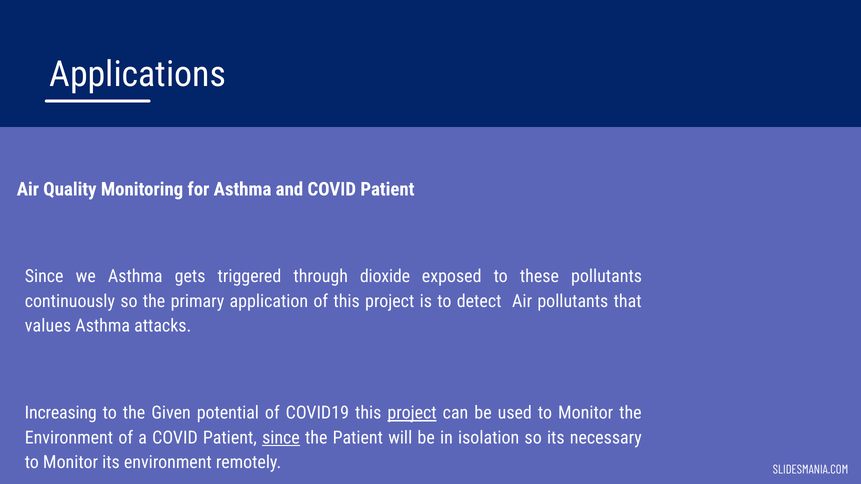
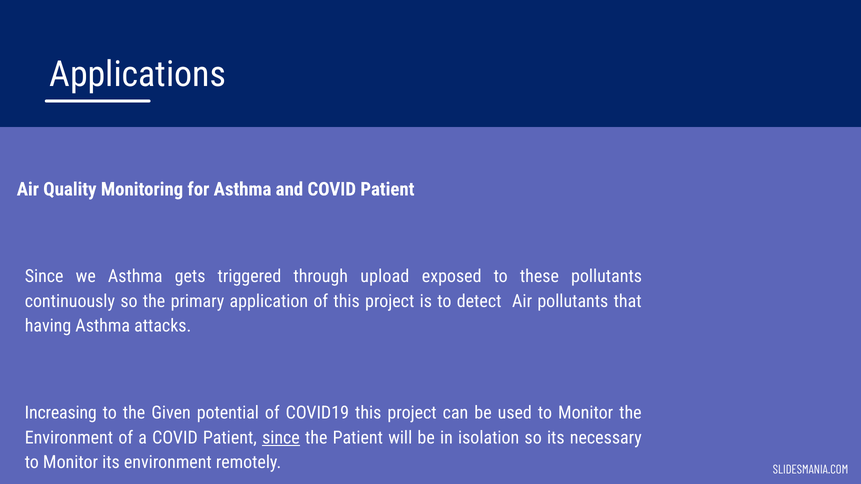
dioxide: dioxide -> upload (385, 277)
values: values -> having (48, 326)
project underline: present -> none (412, 413)
